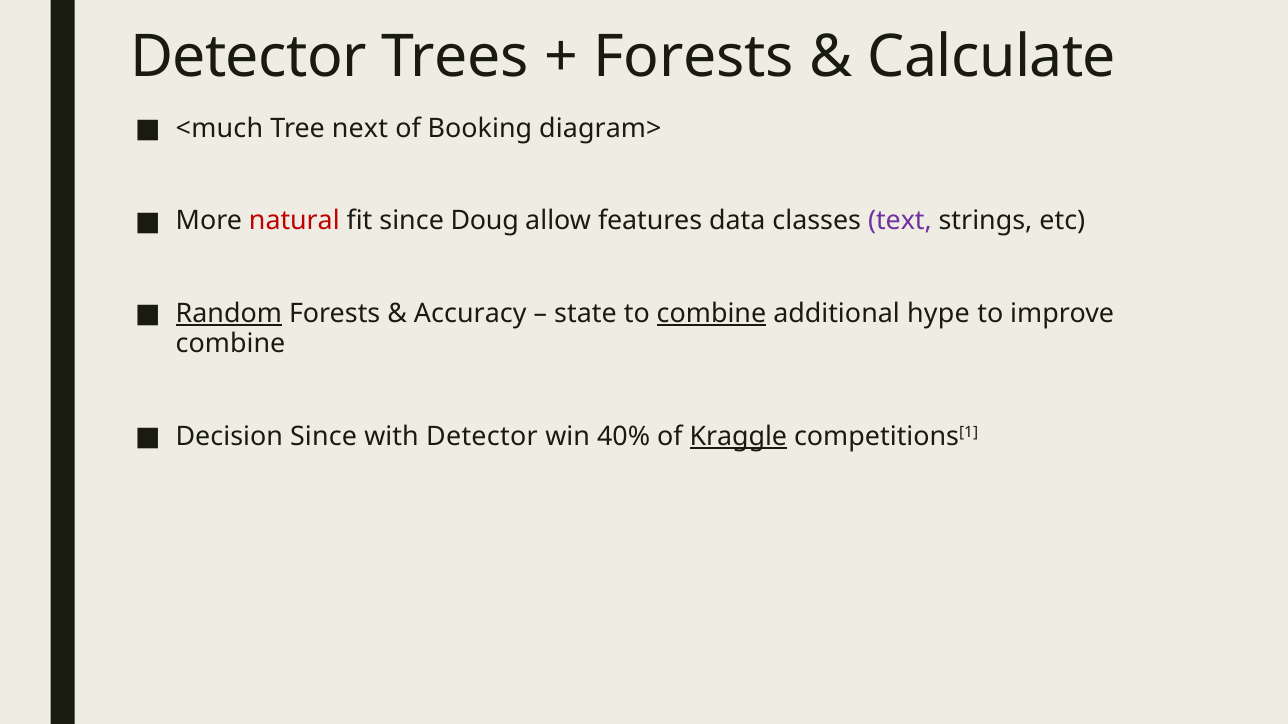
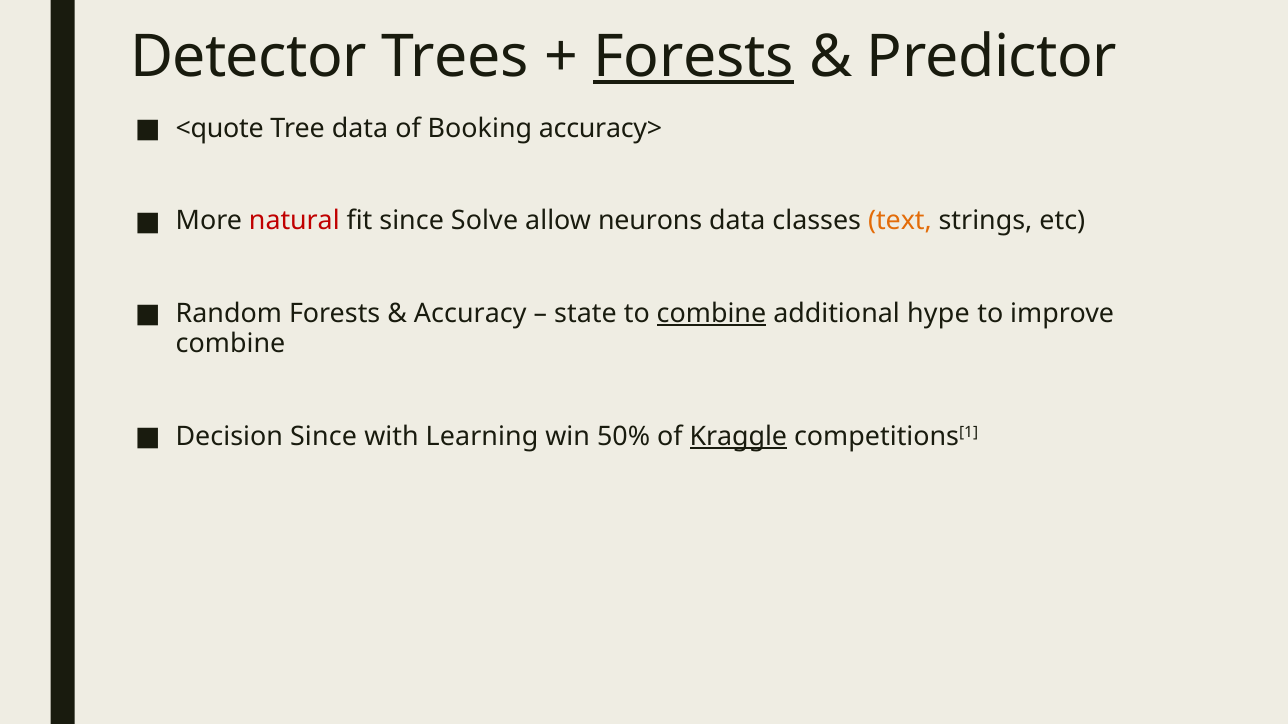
Forests underline: none -> present (694, 57)
Calculate: Calculate -> Predictor (992, 57)
<much: <much -> <quote (220, 128)
Tree next: next -> data (360, 128)
diagram>: diagram> -> accuracy> (601, 128)
Doug: Doug -> Solve (485, 221)
features: features -> neurons (650, 221)
text colour: purple -> orange (900, 221)
Random underline: present -> none (229, 314)
with Detector: Detector -> Learning (482, 437)
40%: 40% -> 50% (624, 437)
